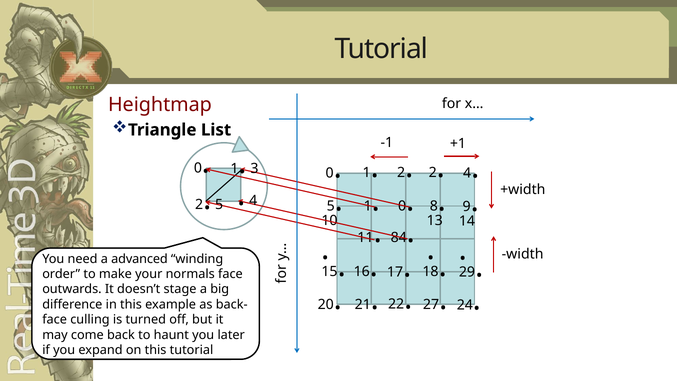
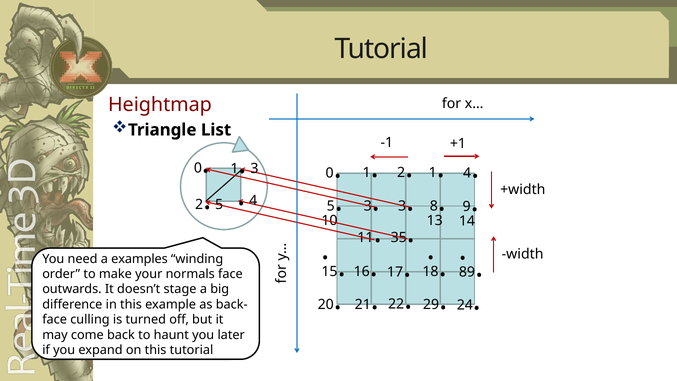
2: 2 -> 1 (433, 172)
1: 1 -> 3 (368, 206)
0: 0 -> 3 (402, 206)
84: 84 -> 35 (399, 237)
advanced: advanced -> examples (139, 259)
29: 29 -> 89 (467, 272)
27: 27 -> 29 (431, 305)
